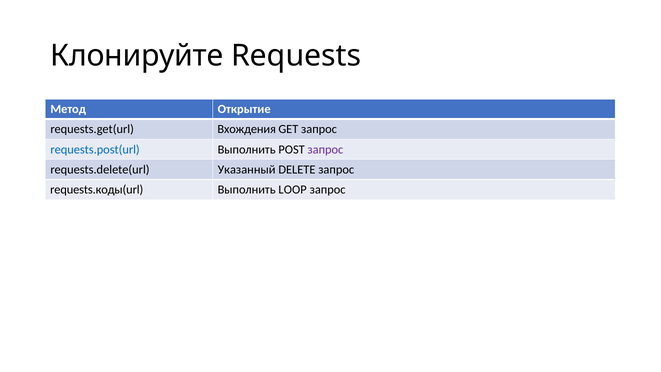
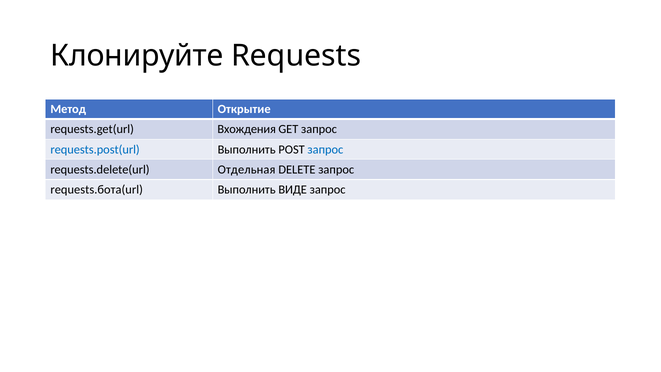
запрос colour: purple -> blue (325, 149)
Указанный: Указанный -> Отдельная (247, 169)
requests.коды(url: requests.коды(url -> requests.бота(url (97, 190)
LOOP: LOOP -> ВИДЕ (293, 190)
